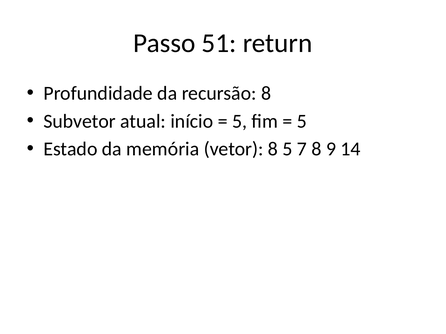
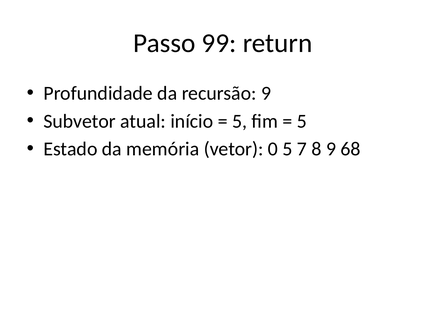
51: 51 -> 99 (219, 43)
recursão 8: 8 -> 9 (266, 94)
vetor 8: 8 -> 0 (273, 149)
14: 14 -> 68 (351, 149)
